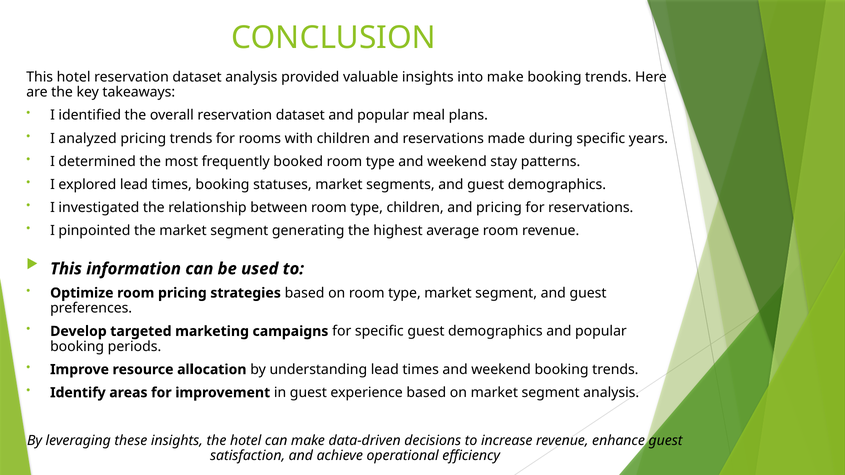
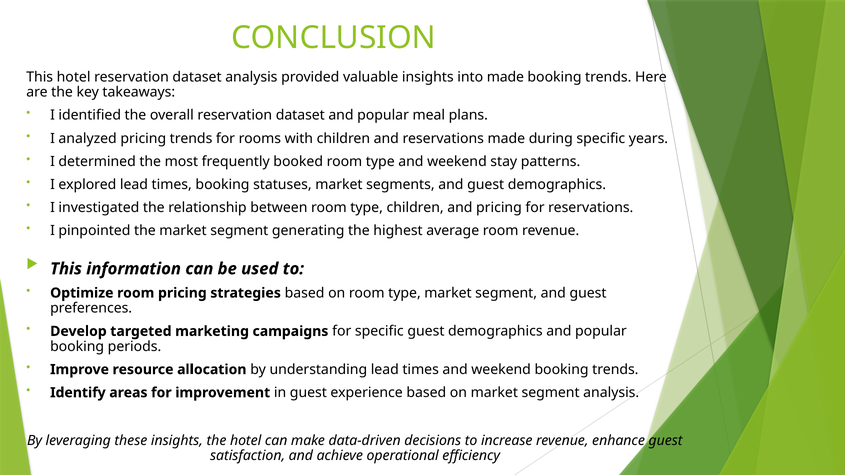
into make: make -> made (505, 77)
